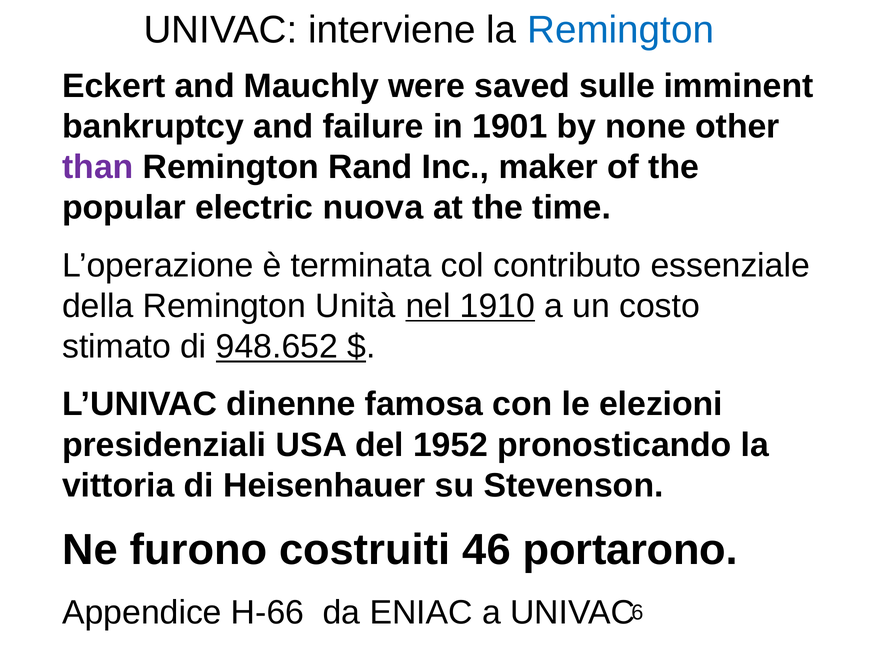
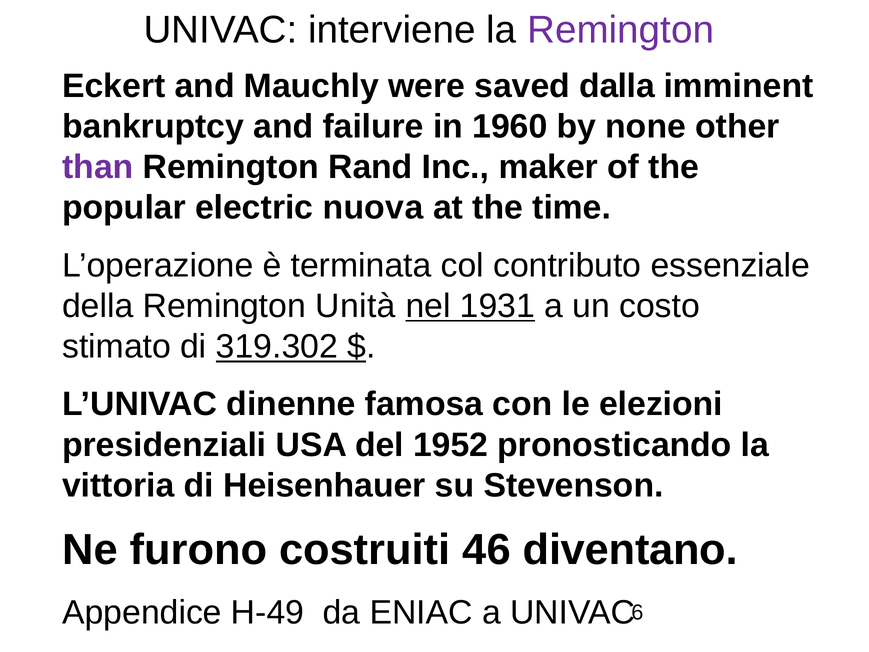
Remington colour: blue -> purple (621, 30)
sulle: sulle -> dalla (617, 86)
1901: 1901 -> 1960 (510, 126)
1910: 1910 -> 1931 (497, 306)
948.652: 948.652 -> 319.302 (277, 346)
portarono: portarono -> diventano (630, 549)
H-66: H-66 -> H-49 (268, 612)
